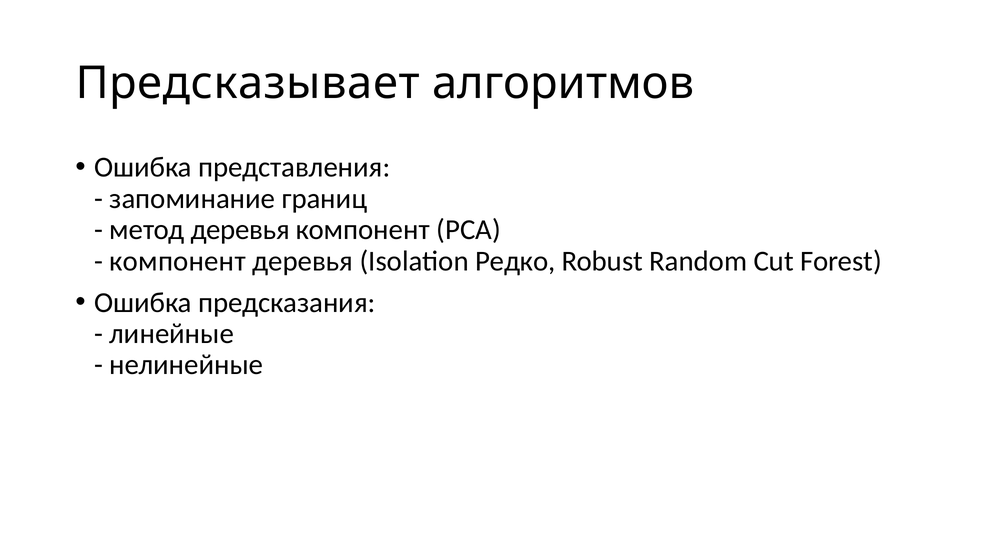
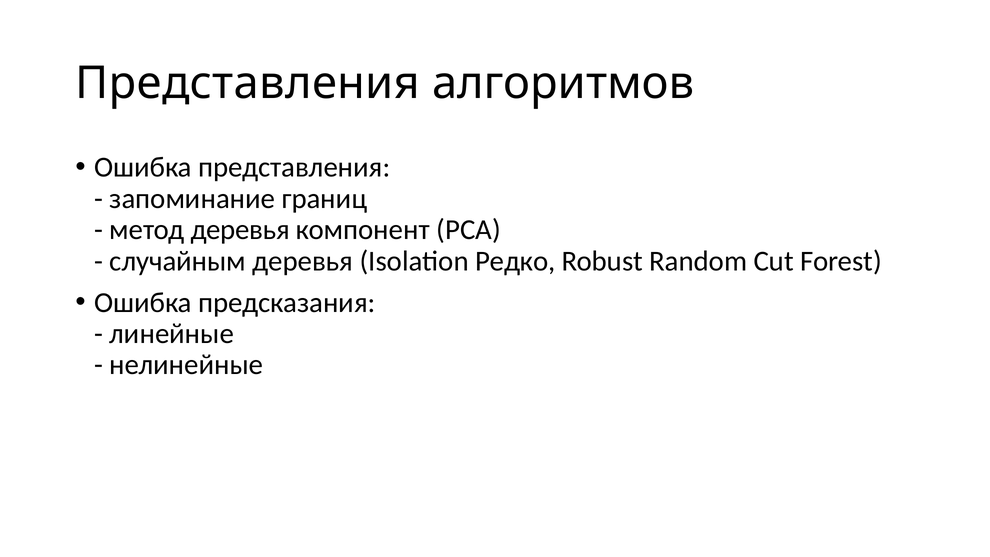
Предсказывает: Предсказывает -> Представления (248, 83)
компонент: компонент -> случайным (178, 261)
